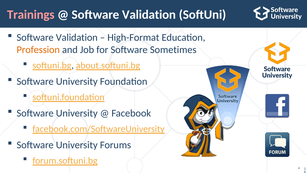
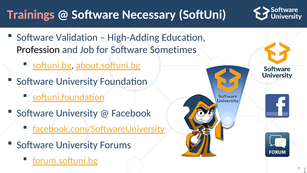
Validation: Validation -> Necessary (149, 15)
High-Format: High-Format -> High-Adding (133, 37)
Profession colour: orange -> black (38, 50)
